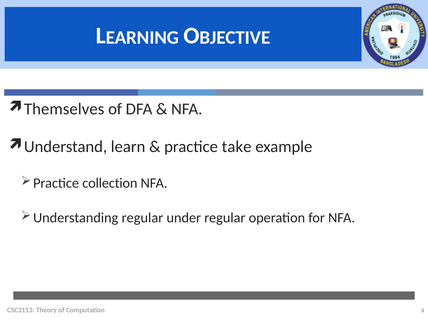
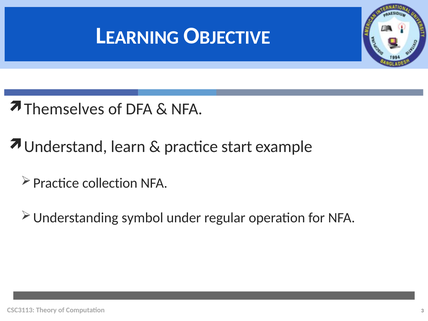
take: take -> start (237, 147)
regular: regular -> symbol (142, 218)
